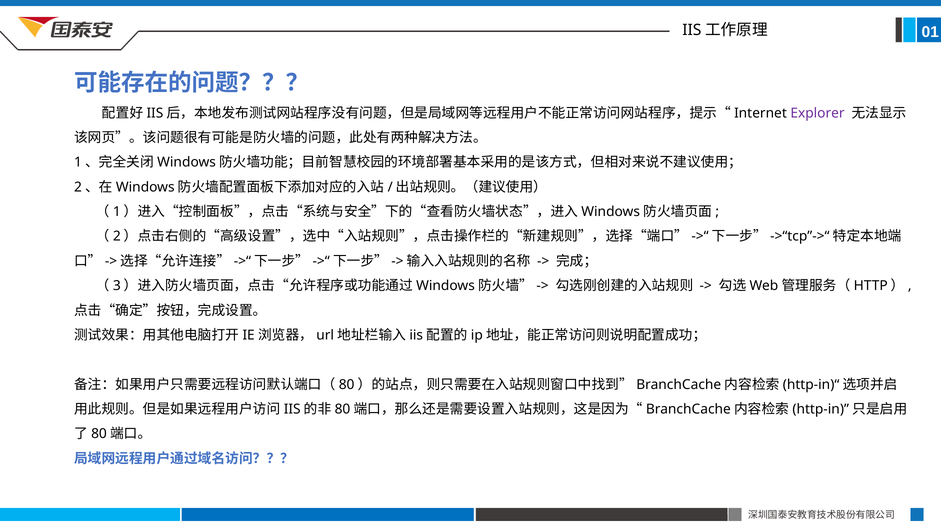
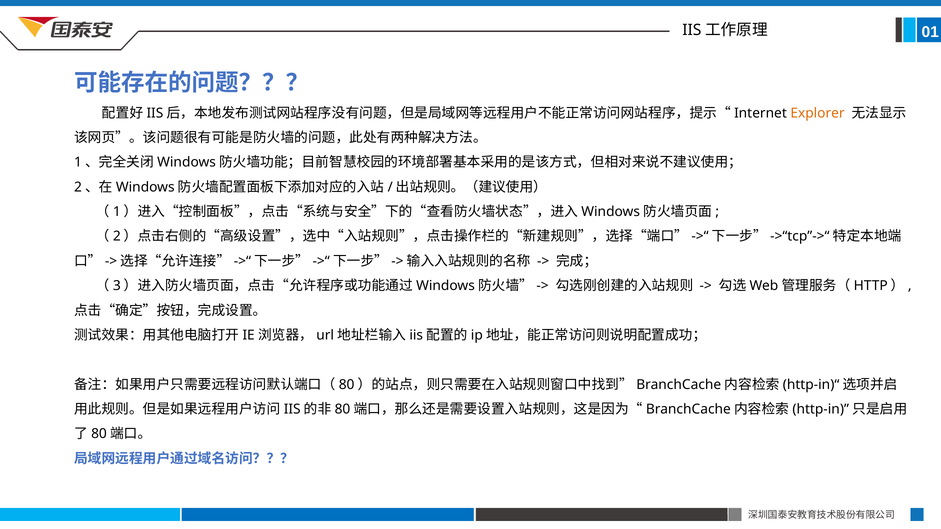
Explorer colour: purple -> orange (818, 113)
